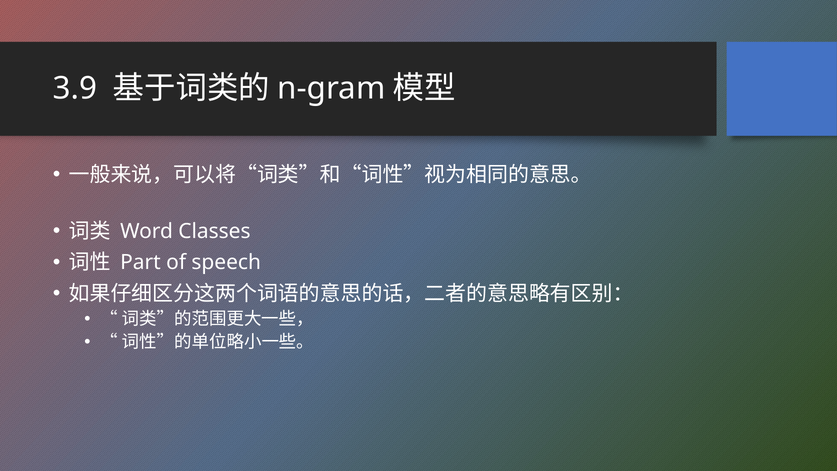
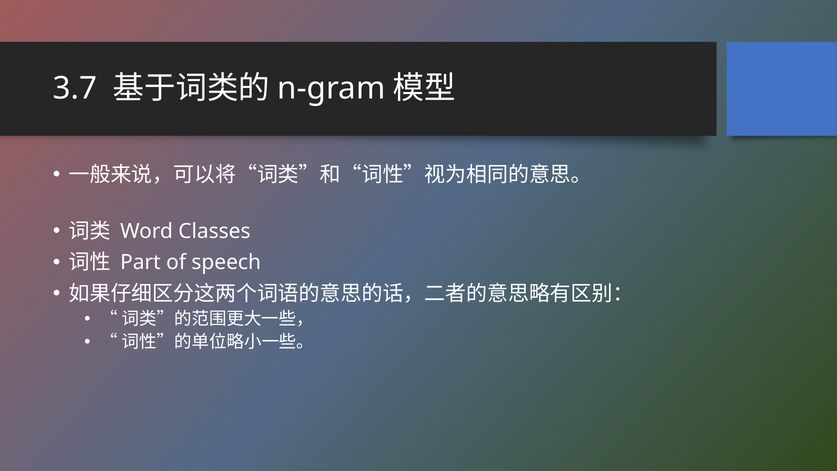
3.9: 3.9 -> 3.7 (75, 89)
